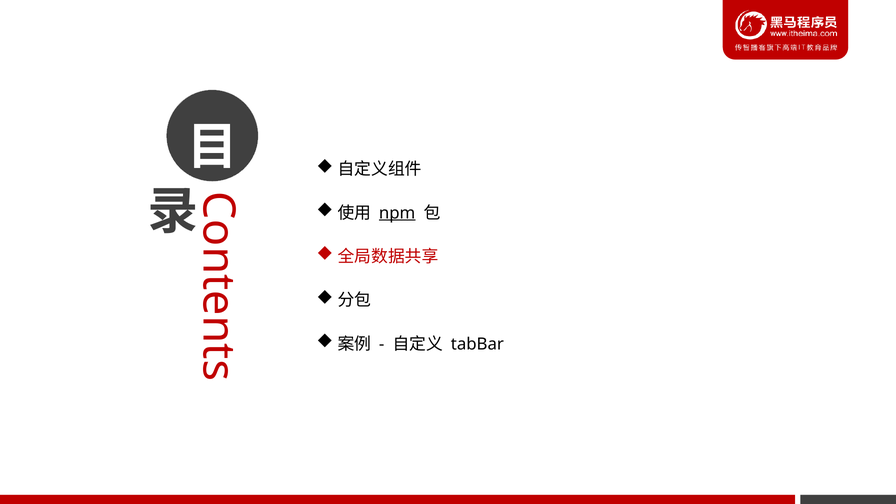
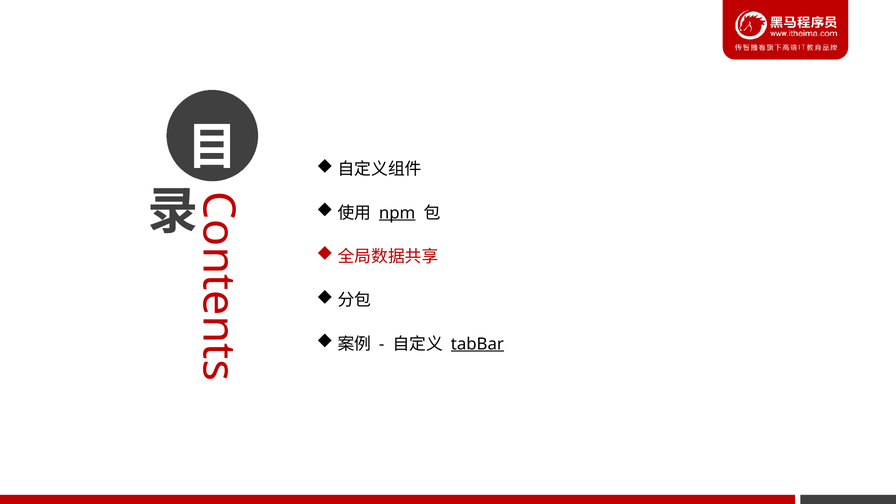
tabBar underline: none -> present (477, 344)
